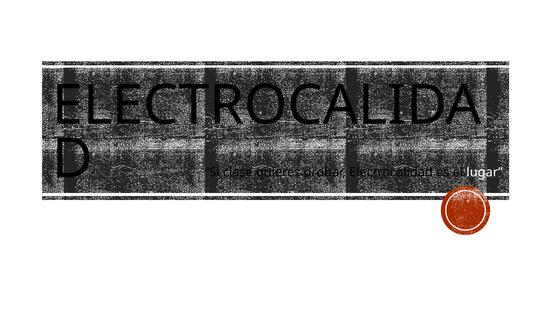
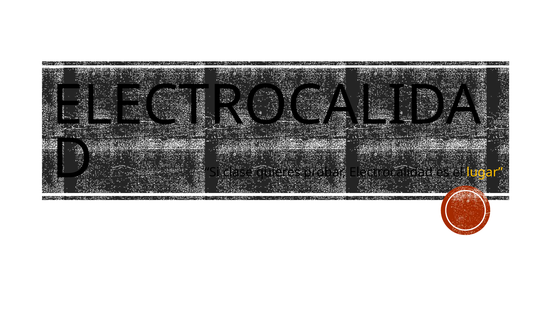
lugar colour: white -> yellow (485, 172)
